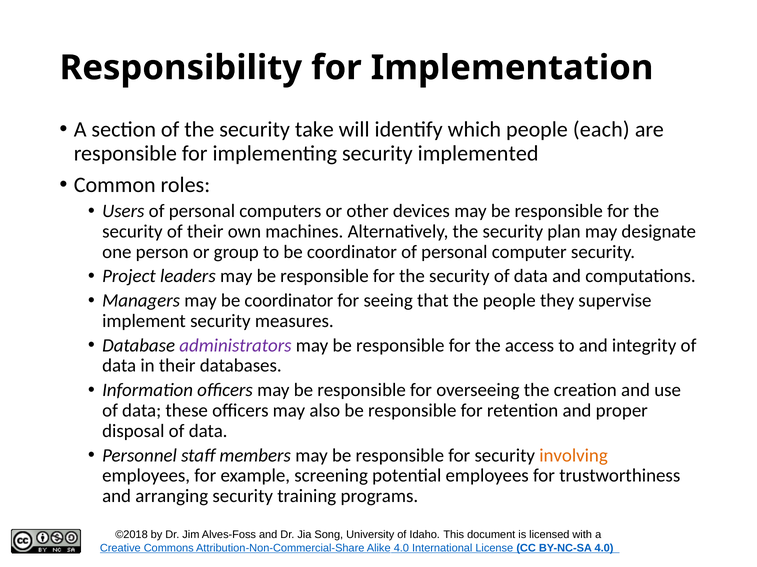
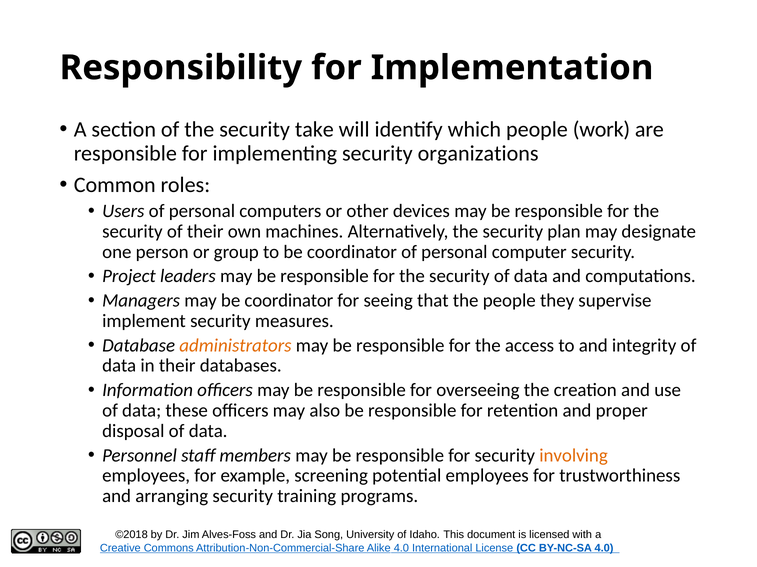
each: each -> work (601, 130)
implemented: implemented -> organizations (478, 153)
administrators colour: purple -> orange (235, 346)
